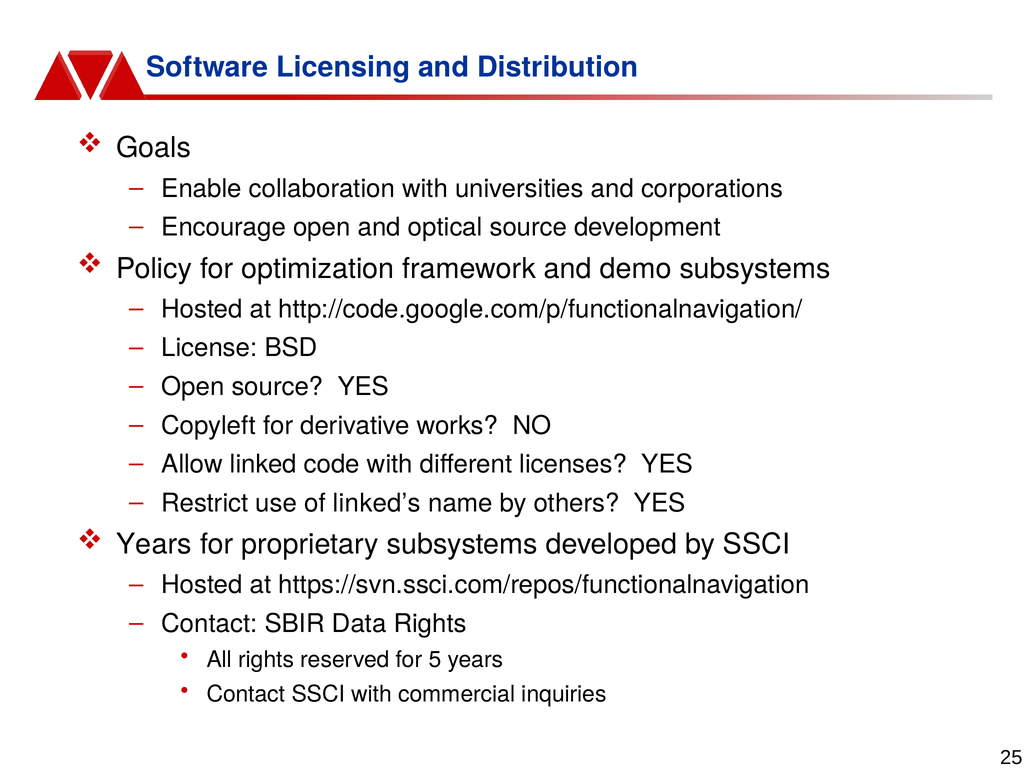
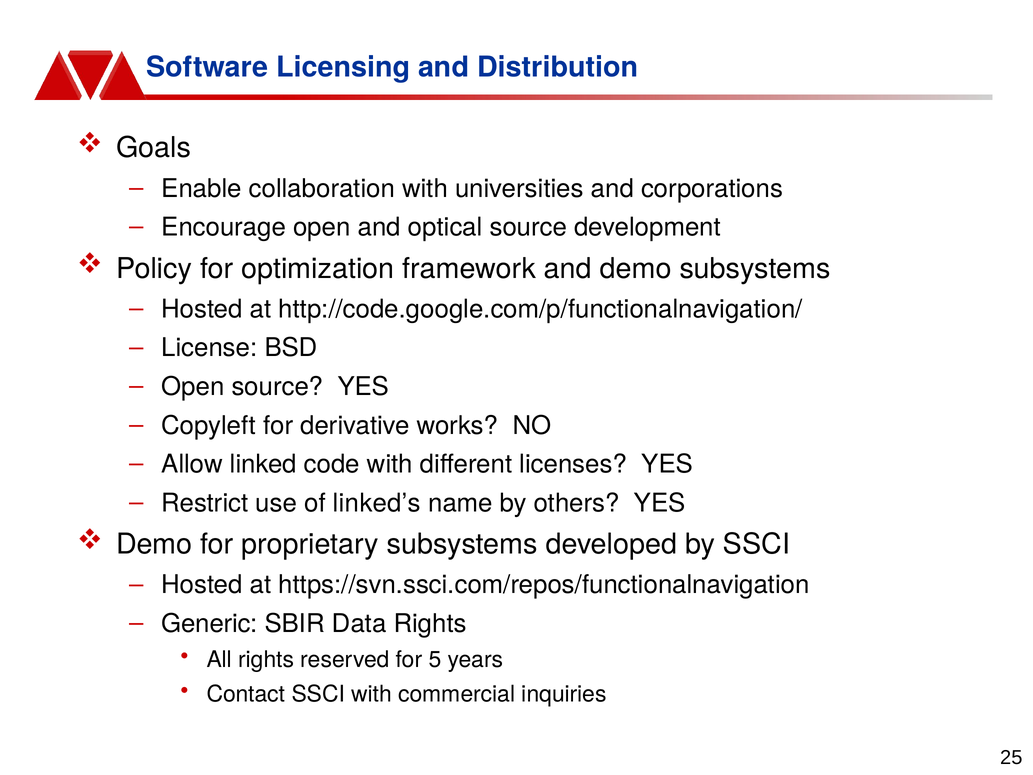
Years: Years -> Demo (154, 544)
Contact: Contact -> Generic (209, 623)
